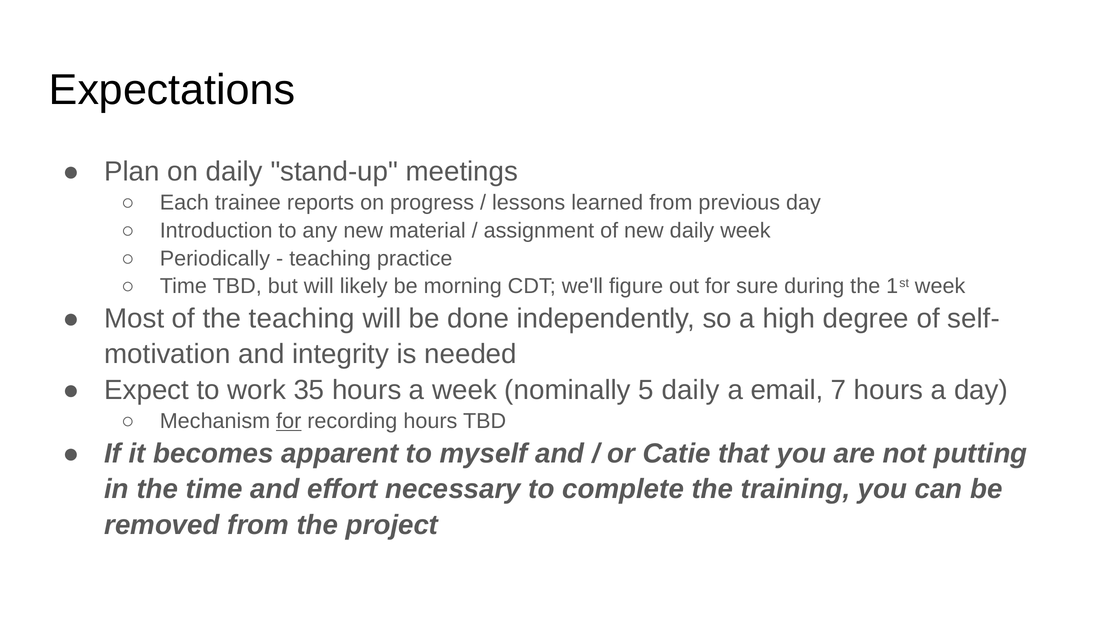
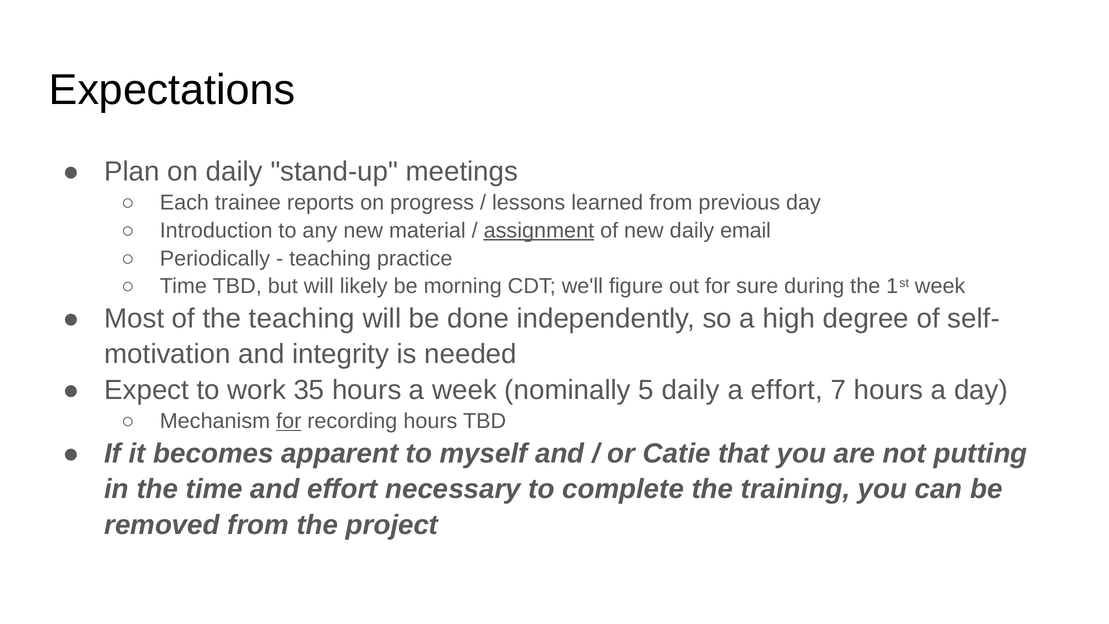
assignment underline: none -> present (539, 230)
daily week: week -> email (746, 230)
a email: email -> effort (787, 390)
